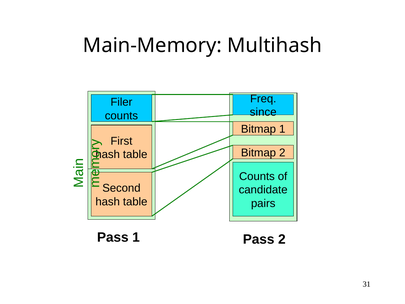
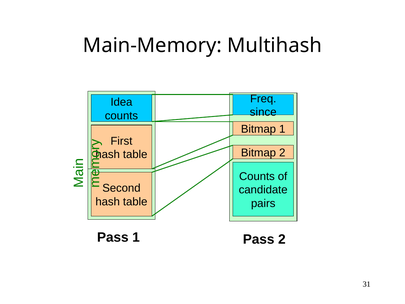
Filer: Filer -> Idea (121, 102)
